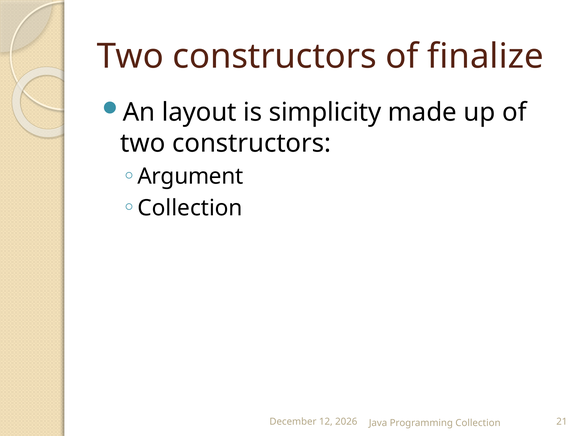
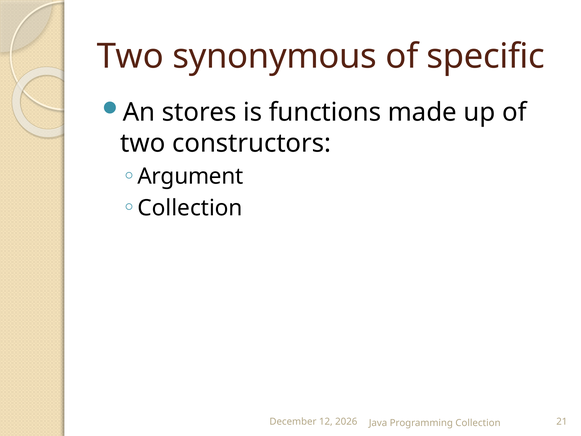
constructors: constructors -> synonymous (275, 56)
finalize: finalize -> specific (486, 56)
layout: layout -> stores (199, 112)
simplicity: simplicity -> functions (325, 112)
